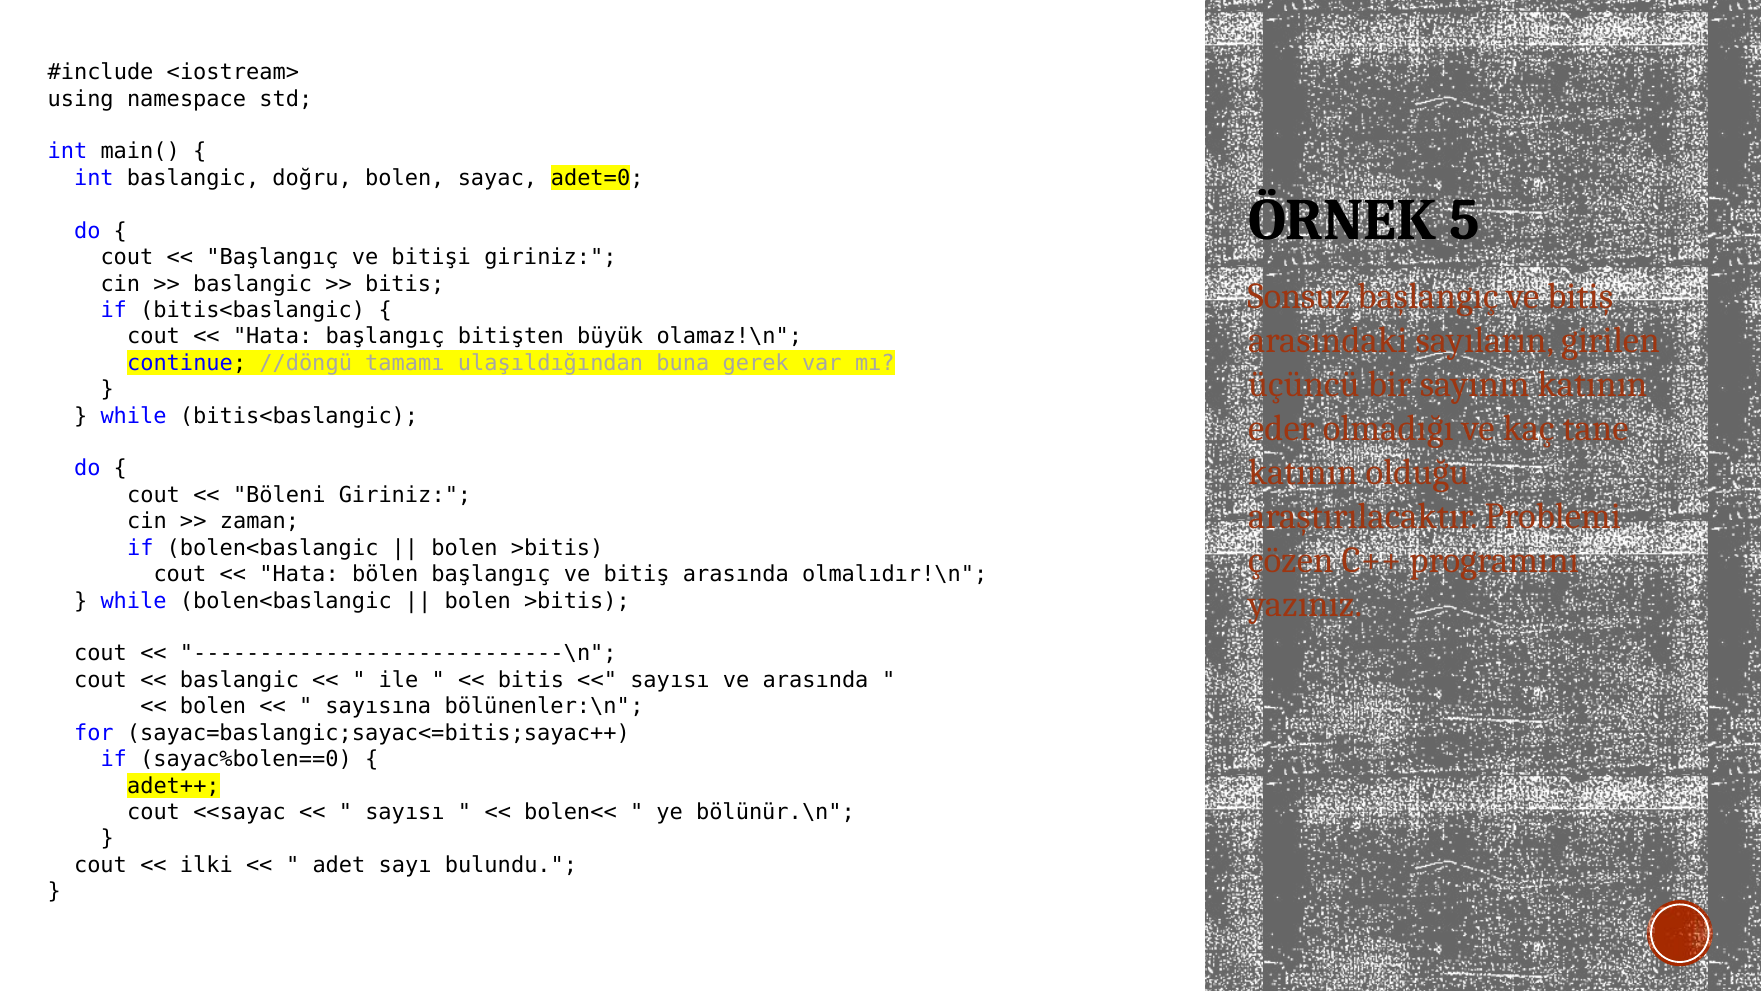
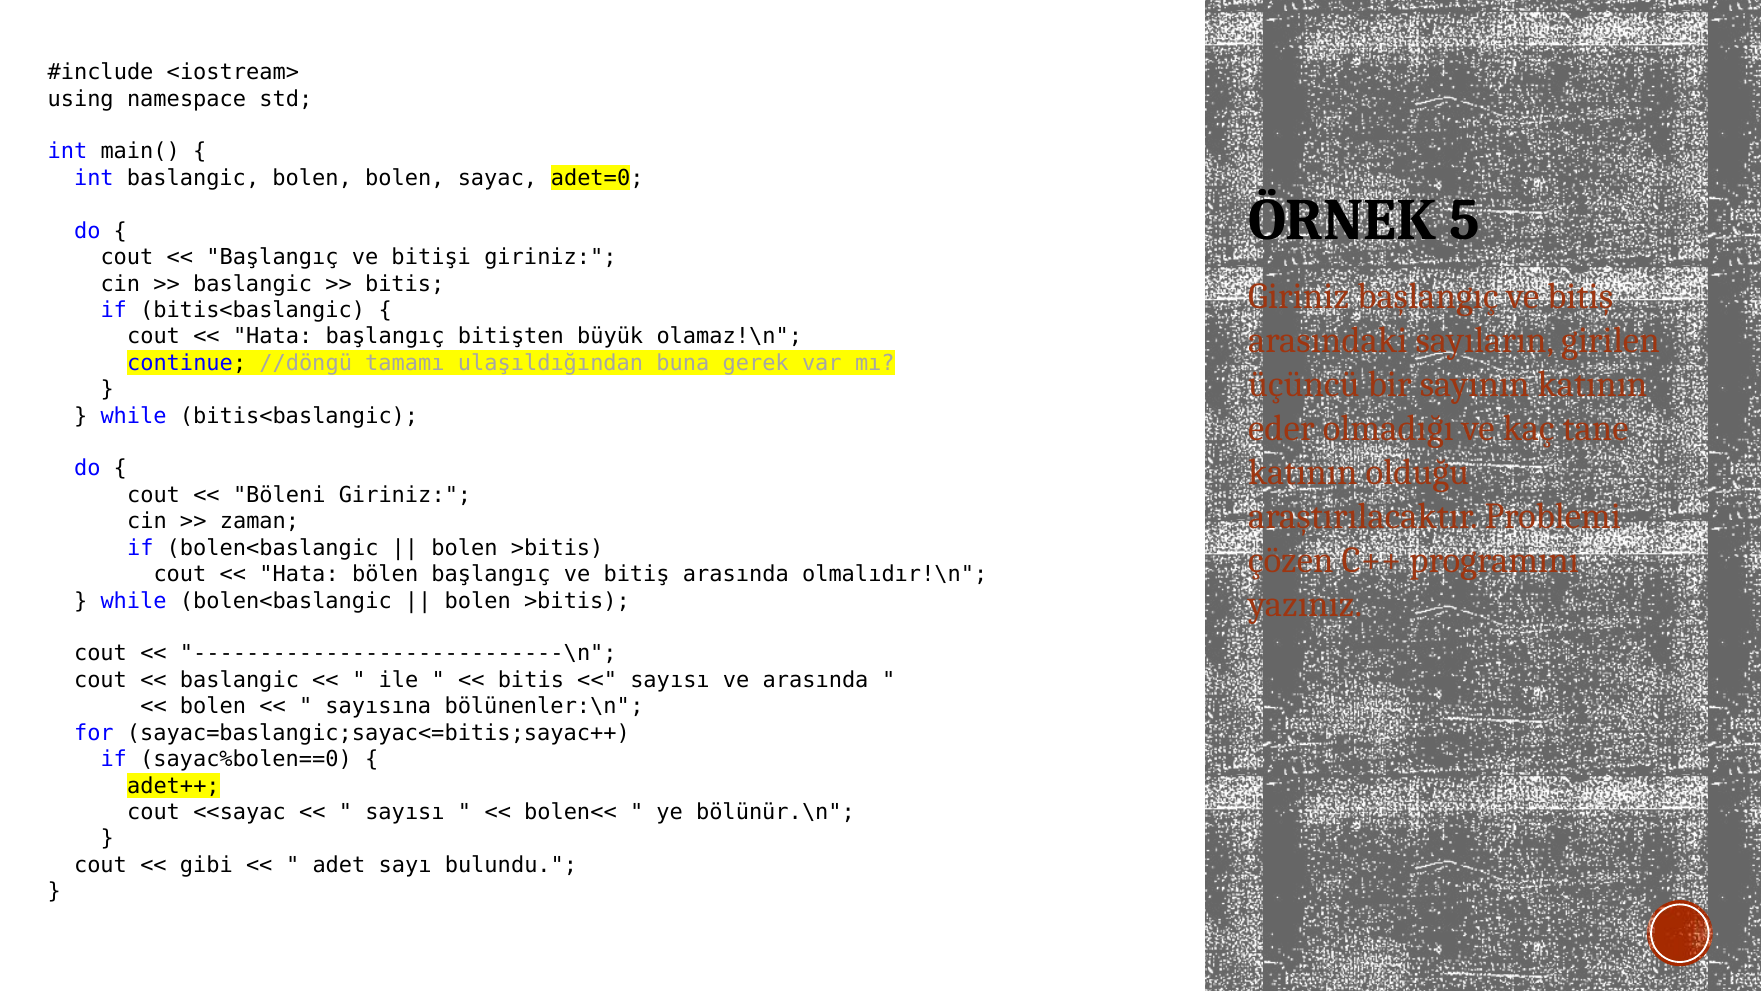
baslangic doğru: doğru -> bolen (312, 178)
Sonsuz: Sonsuz -> Giriniz (1299, 296)
ilki: ilki -> gibi (206, 865)
